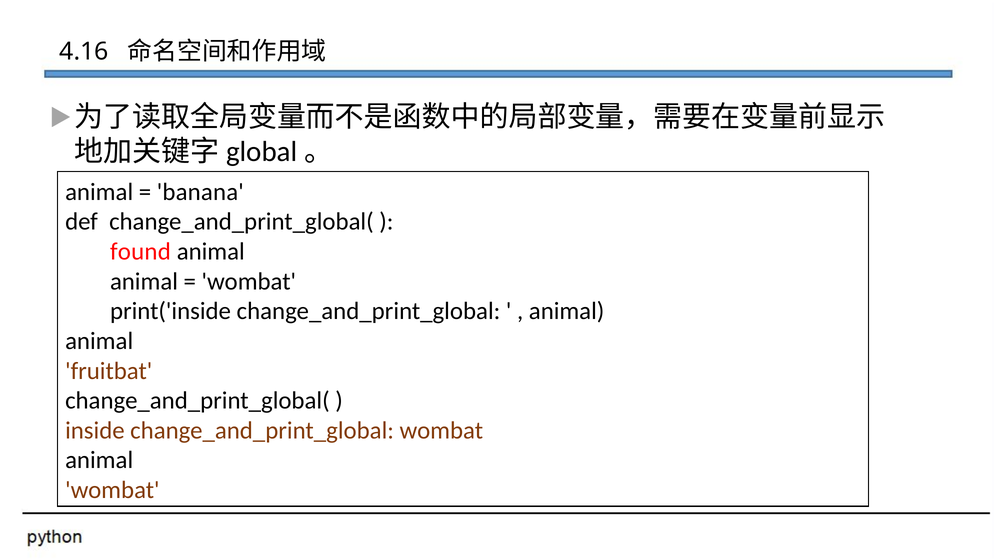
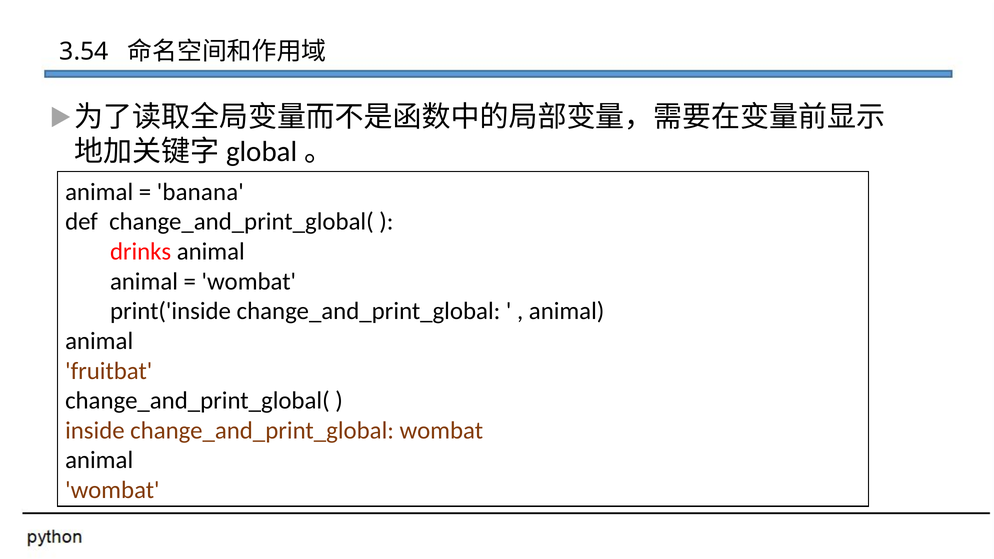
4.16: 4.16 -> 3.54 (84, 51)
found: found -> drinks (141, 252)
